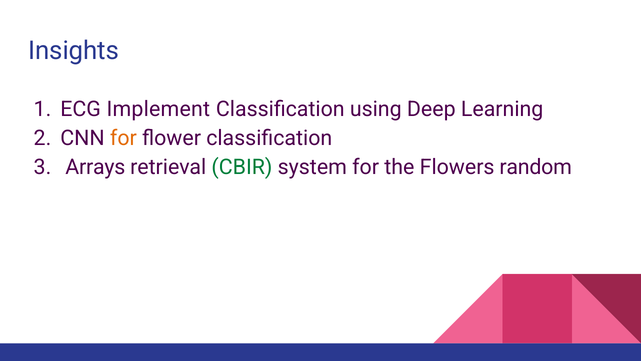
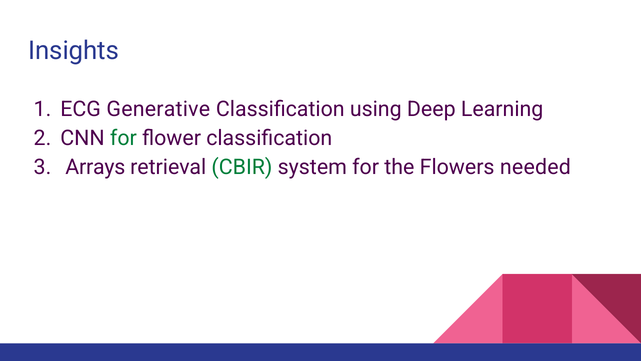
Implement: Implement -> Generative (158, 109)
for colour: orange -> green (123, 138)
random: random -> needed (535, 167)
